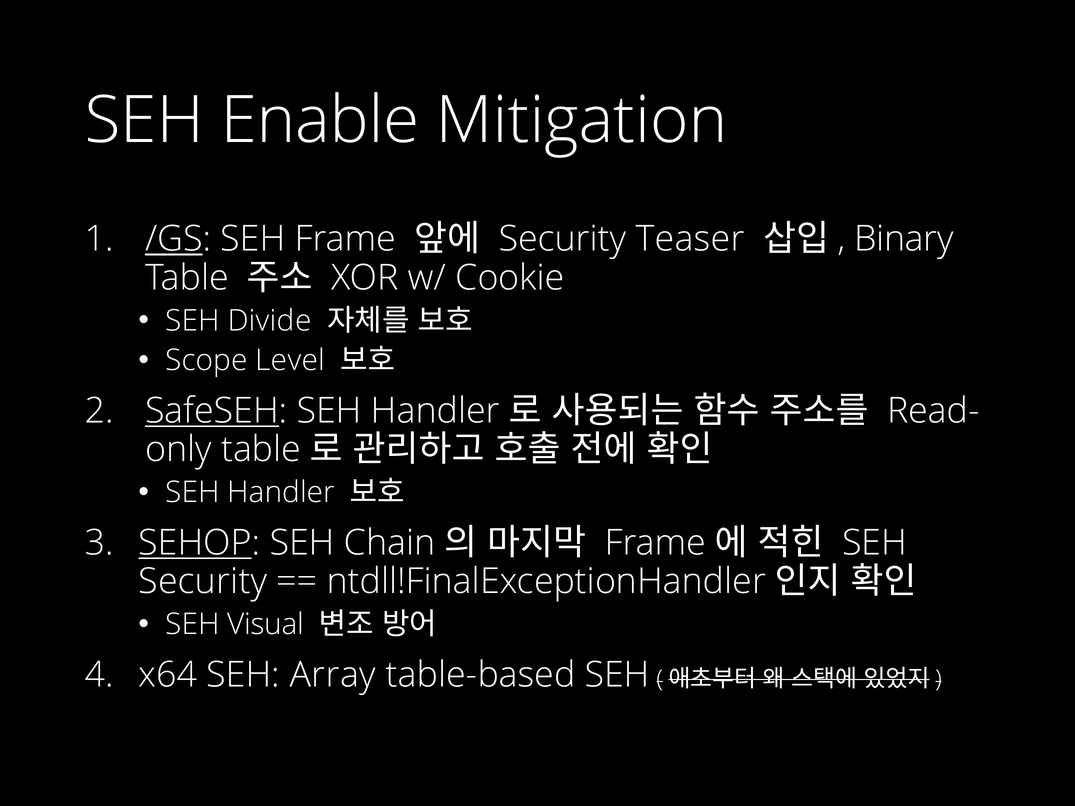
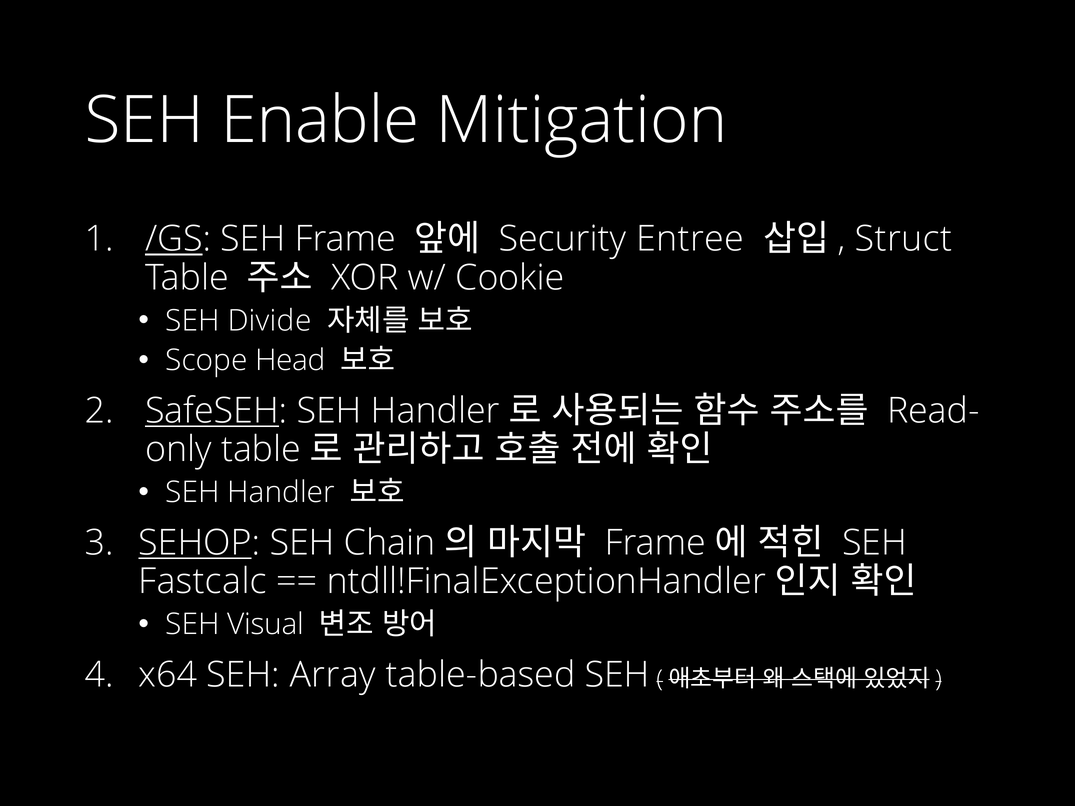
Teaser: Teaser -> Entree (690, 239)
Binary: Binary -> Struct (903, 239)
Level: Level -> Head (290, 361)
Security: Security -> Fastcalc (203, 582)
